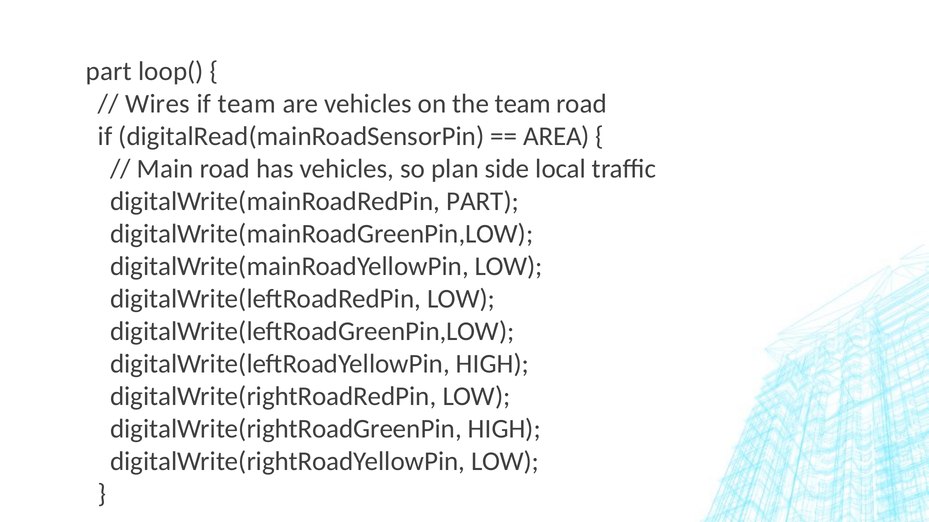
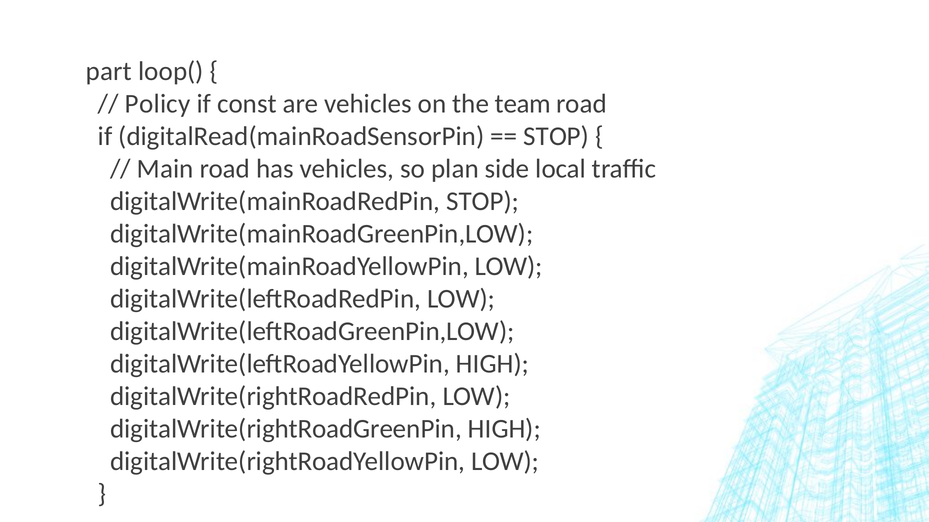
Wires: Wires -> Policy (158, 104)
if team: team -> const (247, 104)
AREA: AREA -> STOP (556, 136)
digitalWrite(mainRoadRedPin PART: PART -> STOP (483, 201)
